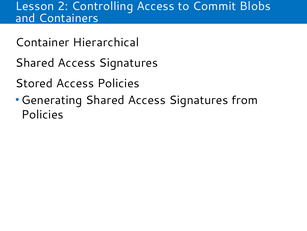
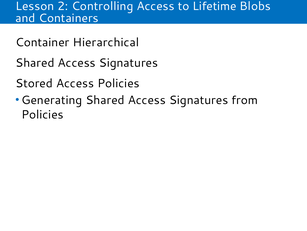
Commit: Commit -> Lifetime (214, 6)
